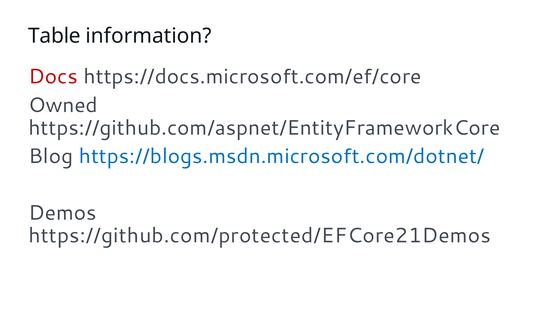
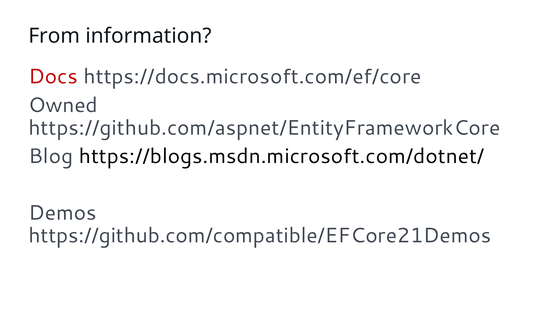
Table: Table -> From (54, 36)
https://blogs.msdn.microsoft.com/dotnet/ colour: blue -> black (282, 156)
https://github.com/protected/EFCore21Demos: https://github.com/protected/EFCore21Demos -> https://github.com/compatible/EFCore21Demos (260, 236)
